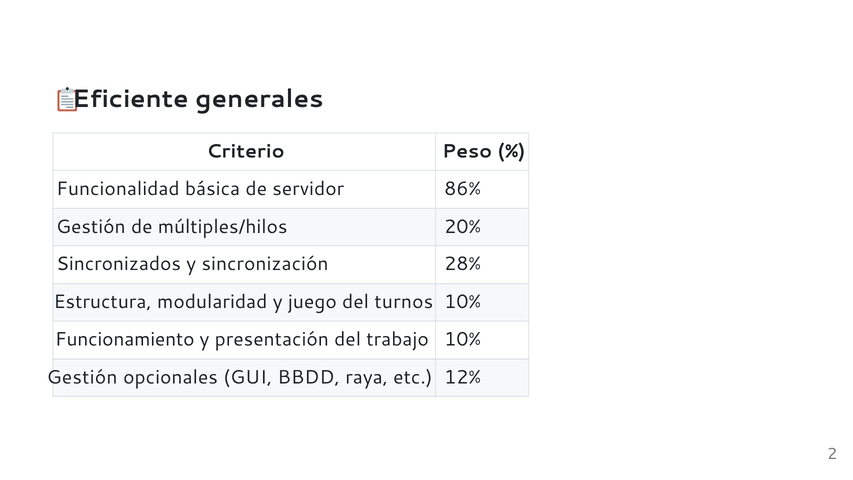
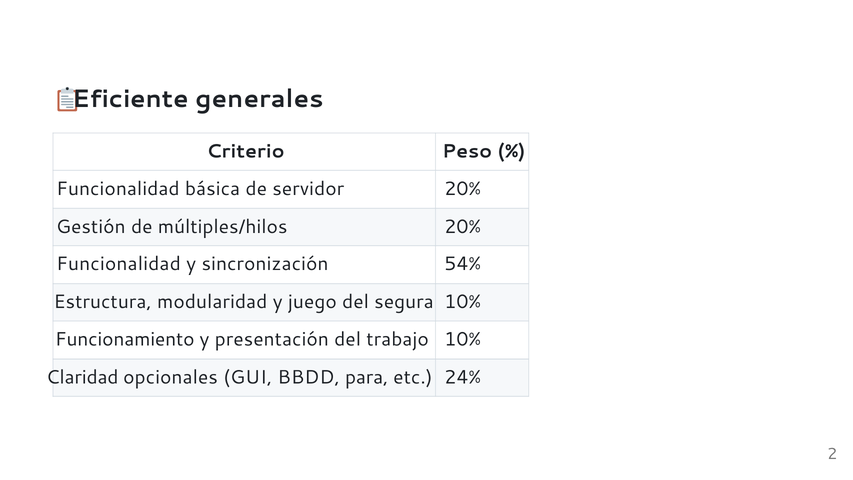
servidor 86%: 86% -> 20% (463, 189)
Sincronizados: Sincronizados -> Funcionalidad (118, 264)
28%: 28% -> 54% (463, 264)
turnos: turnos -> segura (404, 302)
Gestión: Gestión -> Claridad (82, 377)
raya: raya -> para (367, 377)
12%: 12% -> 24% (463, 377)
